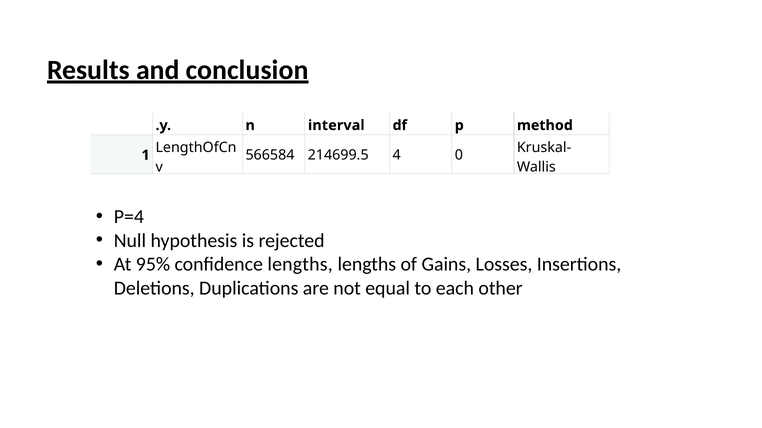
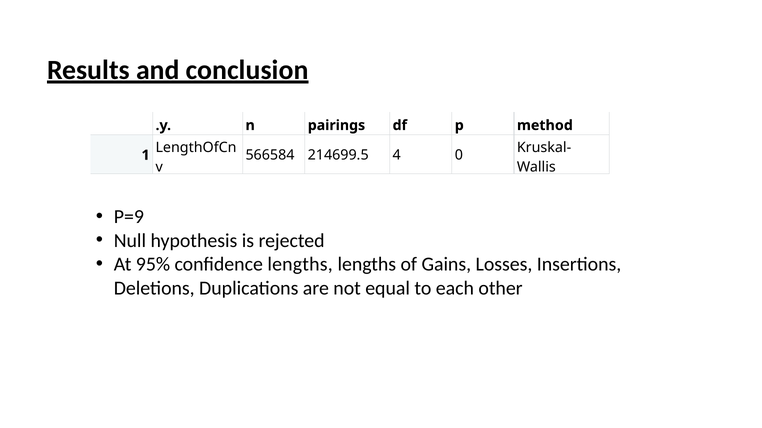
interval: interval -> pairings (336, 126)
P=4: P=4 -> P=9 (129, 217)
